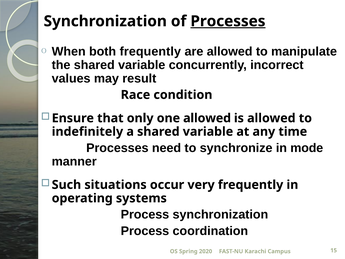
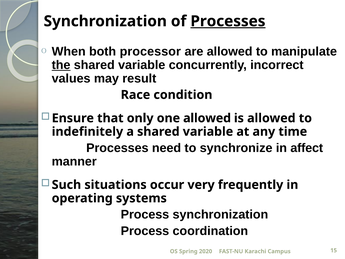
both frequently: frequently -> processor (150, 51)
the underline: none -> present (61, 65)
mode: mode -> affect (307, 148)
